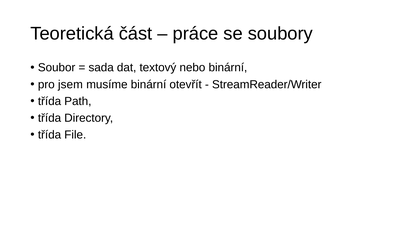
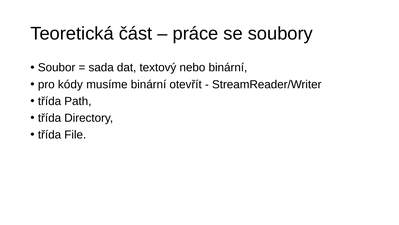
jsem: jsem -> kódy (70, 84)
